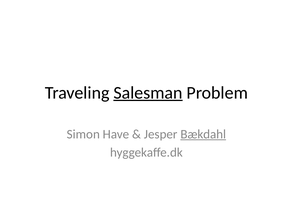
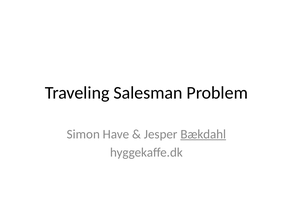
Salesman underline: present -> none (148, 93)
